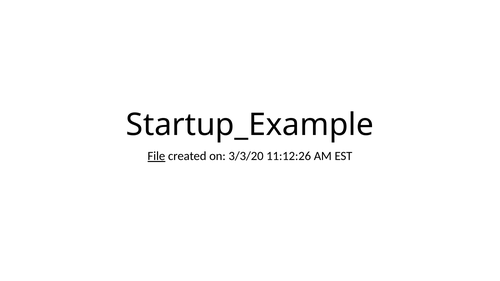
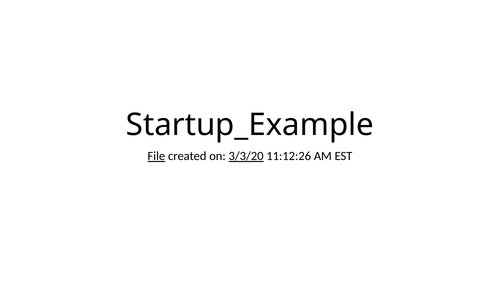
3/3/20 underline: none -> present (246, 156)
